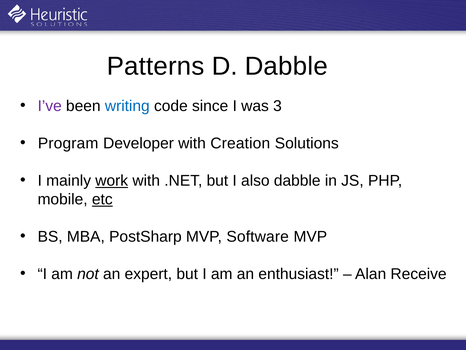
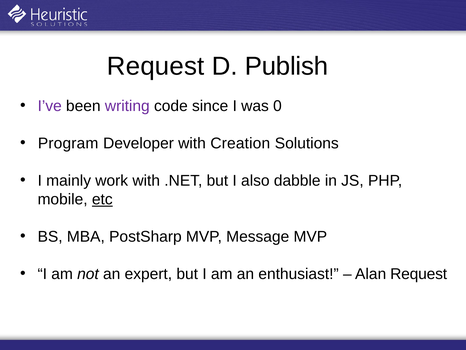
Patterns: Patterns -> Request (156, 66)
D Dabble: Dabble -> Publish (287, 66)
writing colour: blue -> purple (127, 106)
3: 3 -> 0 (277, 106)
work underline: present -> none (112, 180)
Software: Software -> Message (258, 236)
Alan Receive: Receive -> Request (419, 274)
